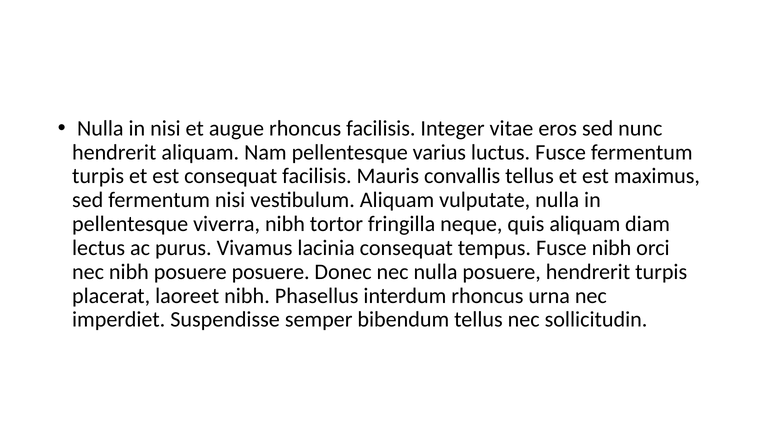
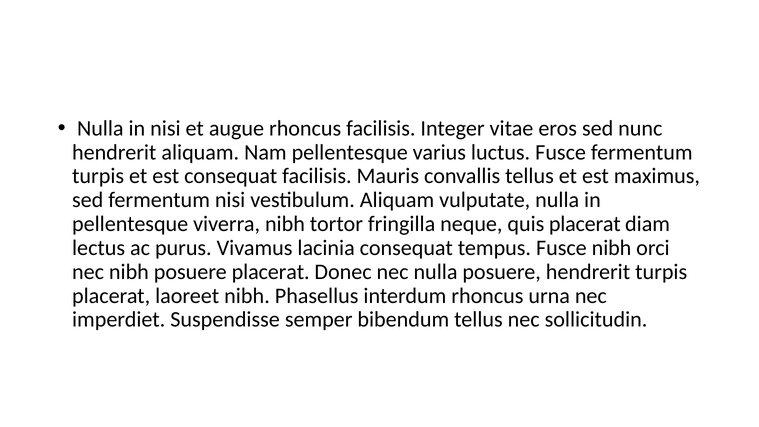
quis aliquam: aliquam -> placerat (585, 224)
posuere posuere: posuere -> placerat (271, 272)
